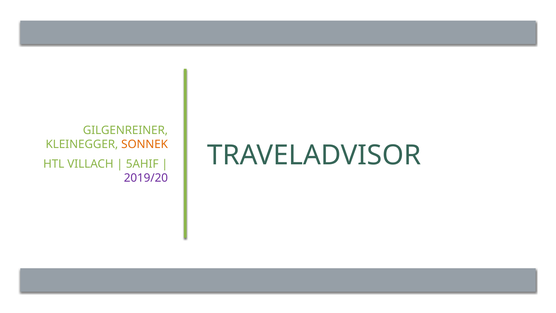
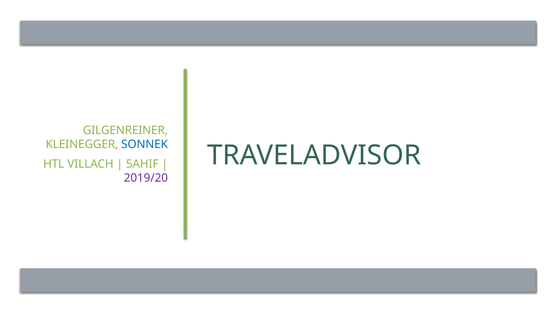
SONNEK colour: orange -> blue (145, 144)
